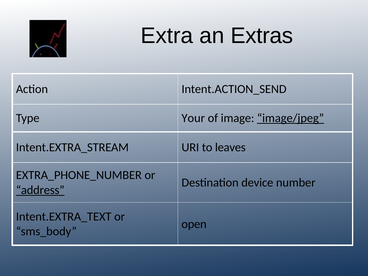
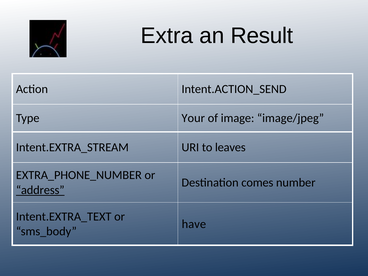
Extras: Extras -> Result (262, 36)
image/jpeg underline: present -> none (291, 118)
device: device -> comes (257, 183)
open: open -> have (194, 224)
